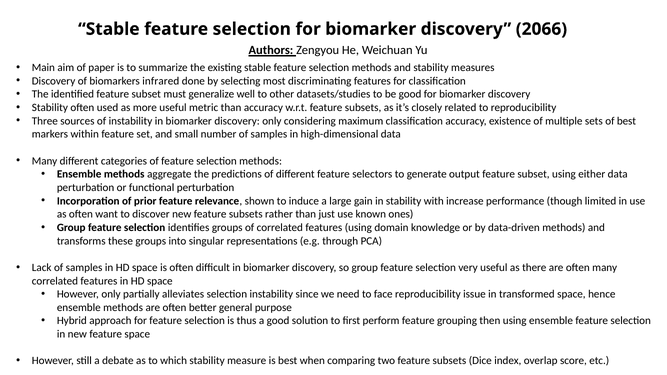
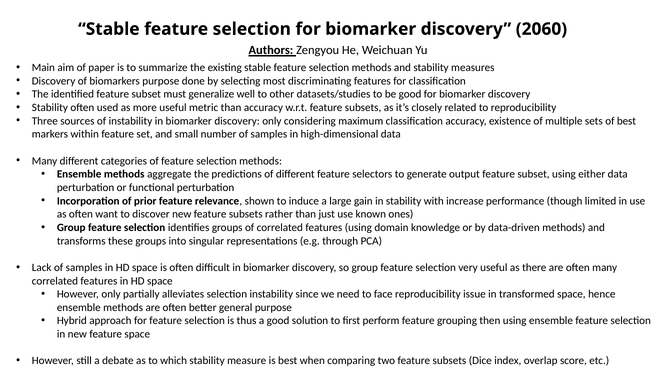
2066: 2066 -> 2060 (541, 29)
biomarkers infrared: infrared -> purpose (161, 81)
